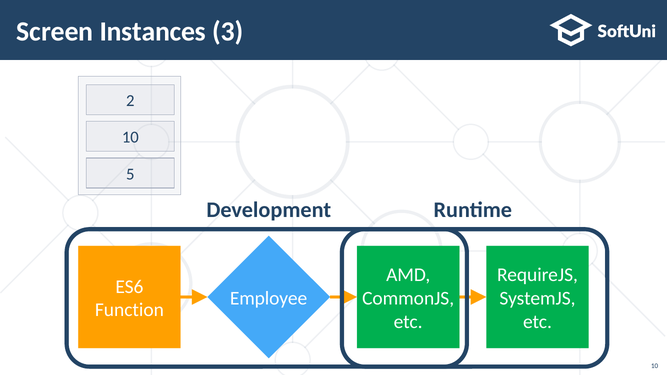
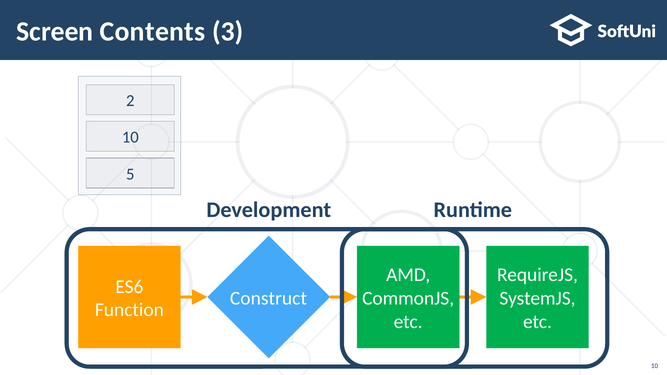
Instances: Instances -> Contents (153, 32)
Employee: Employee -> Construct (268, 298)
